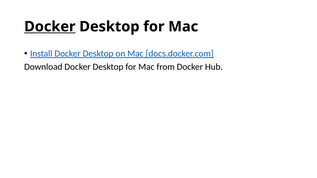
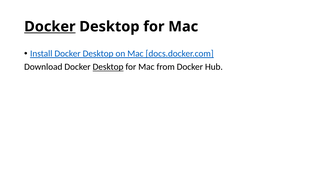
Desktop underline: none -> present (108, 67)
